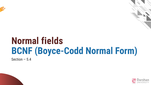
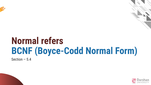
fields: fields -> refers (52, 41)
